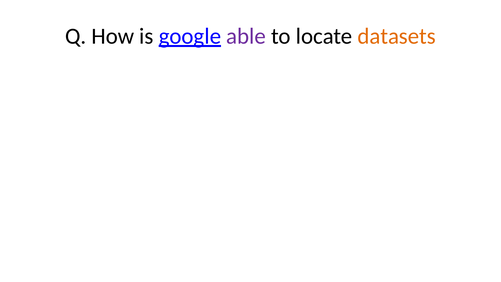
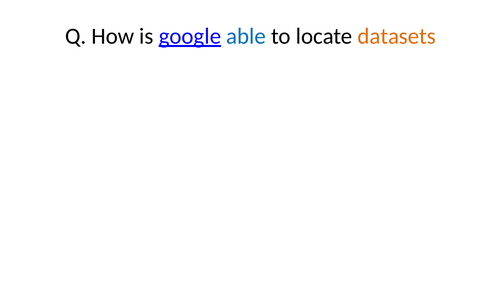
able colour: purple -> blue (246, 36)
